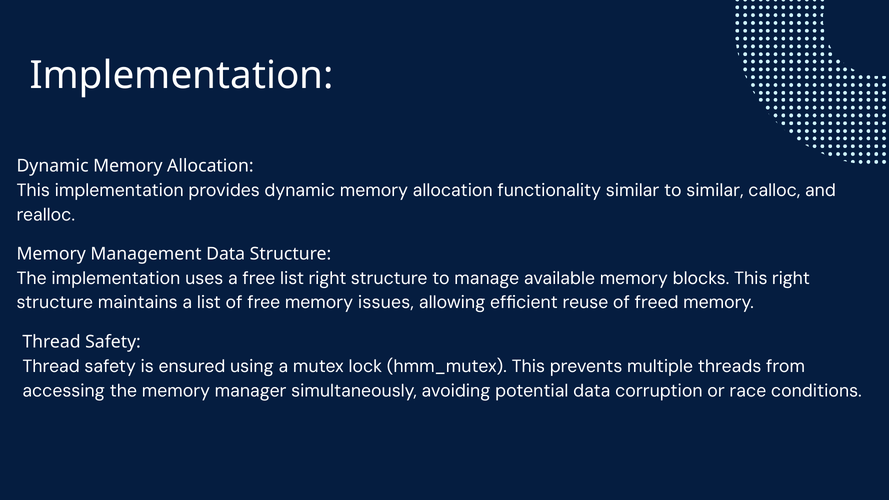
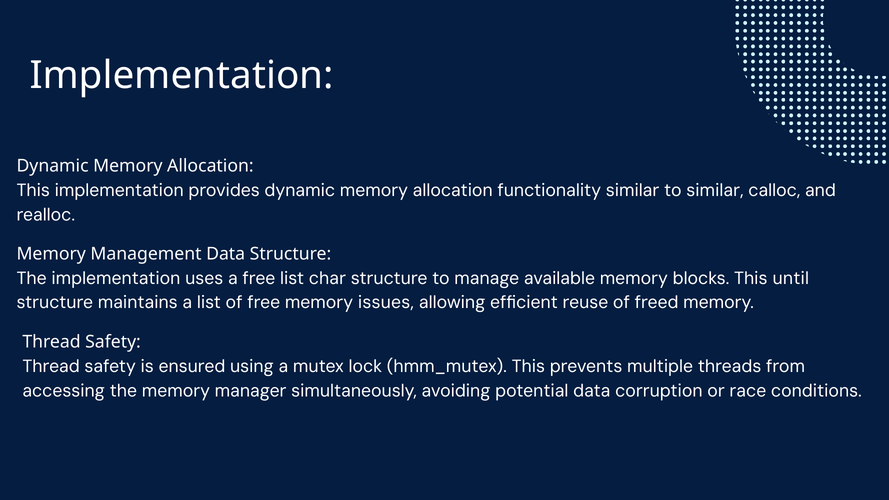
list right: right -> char (327, 278)
This right: right -> until (791, 278)
